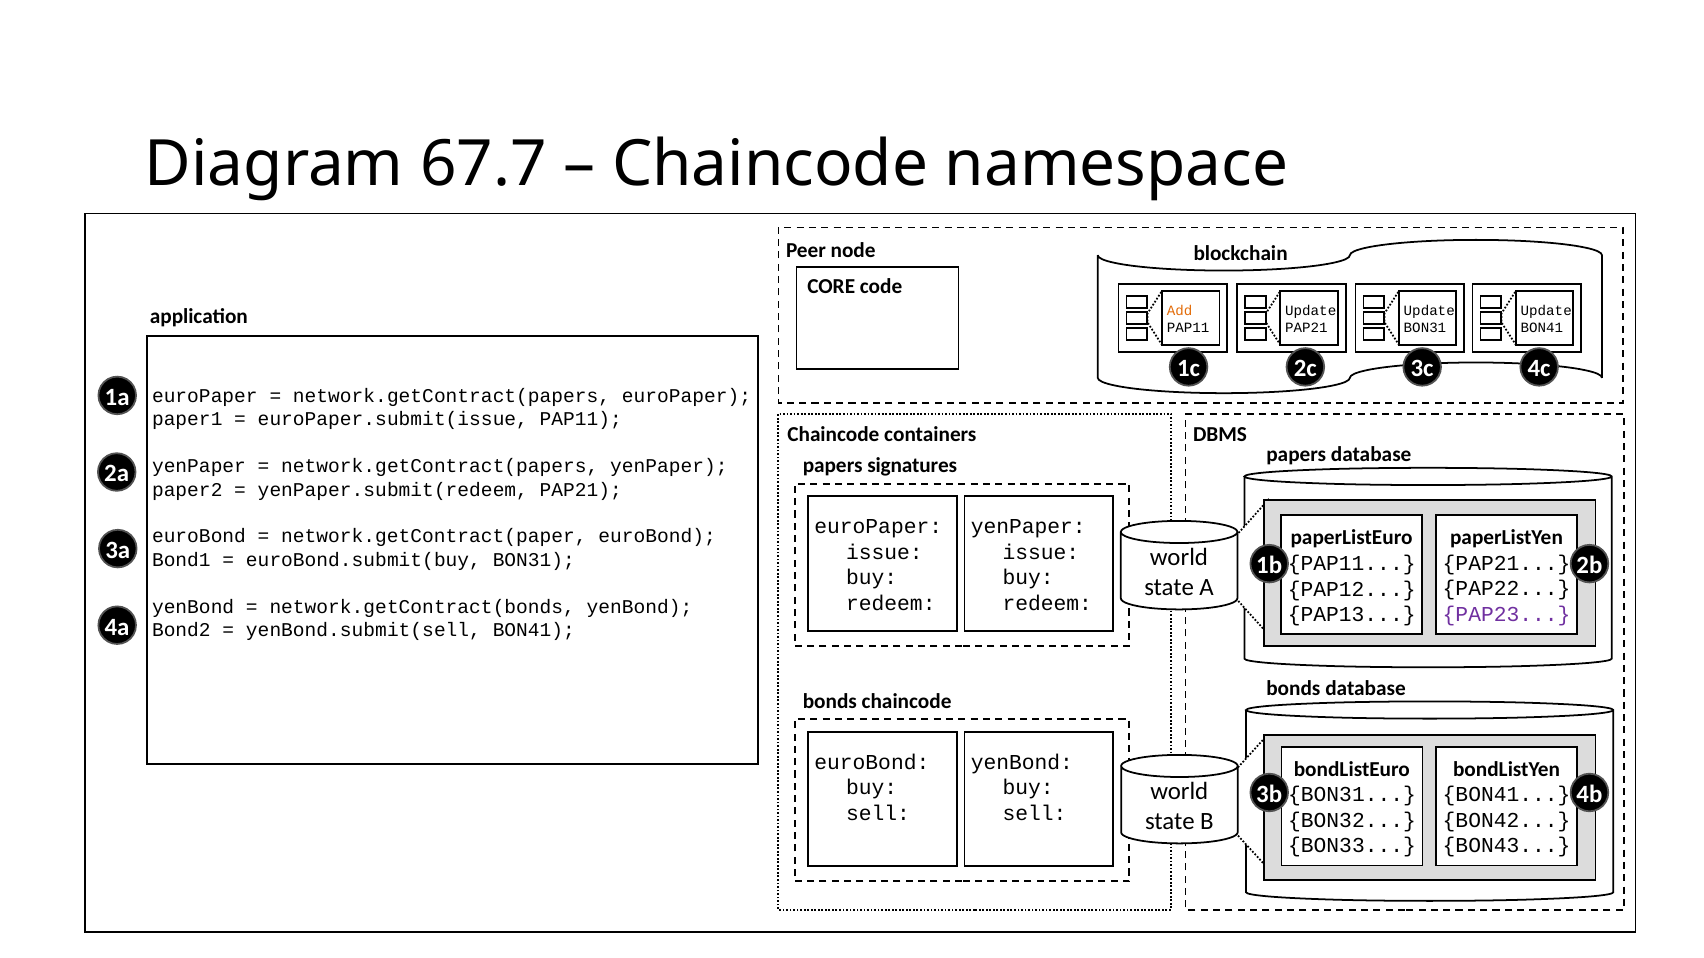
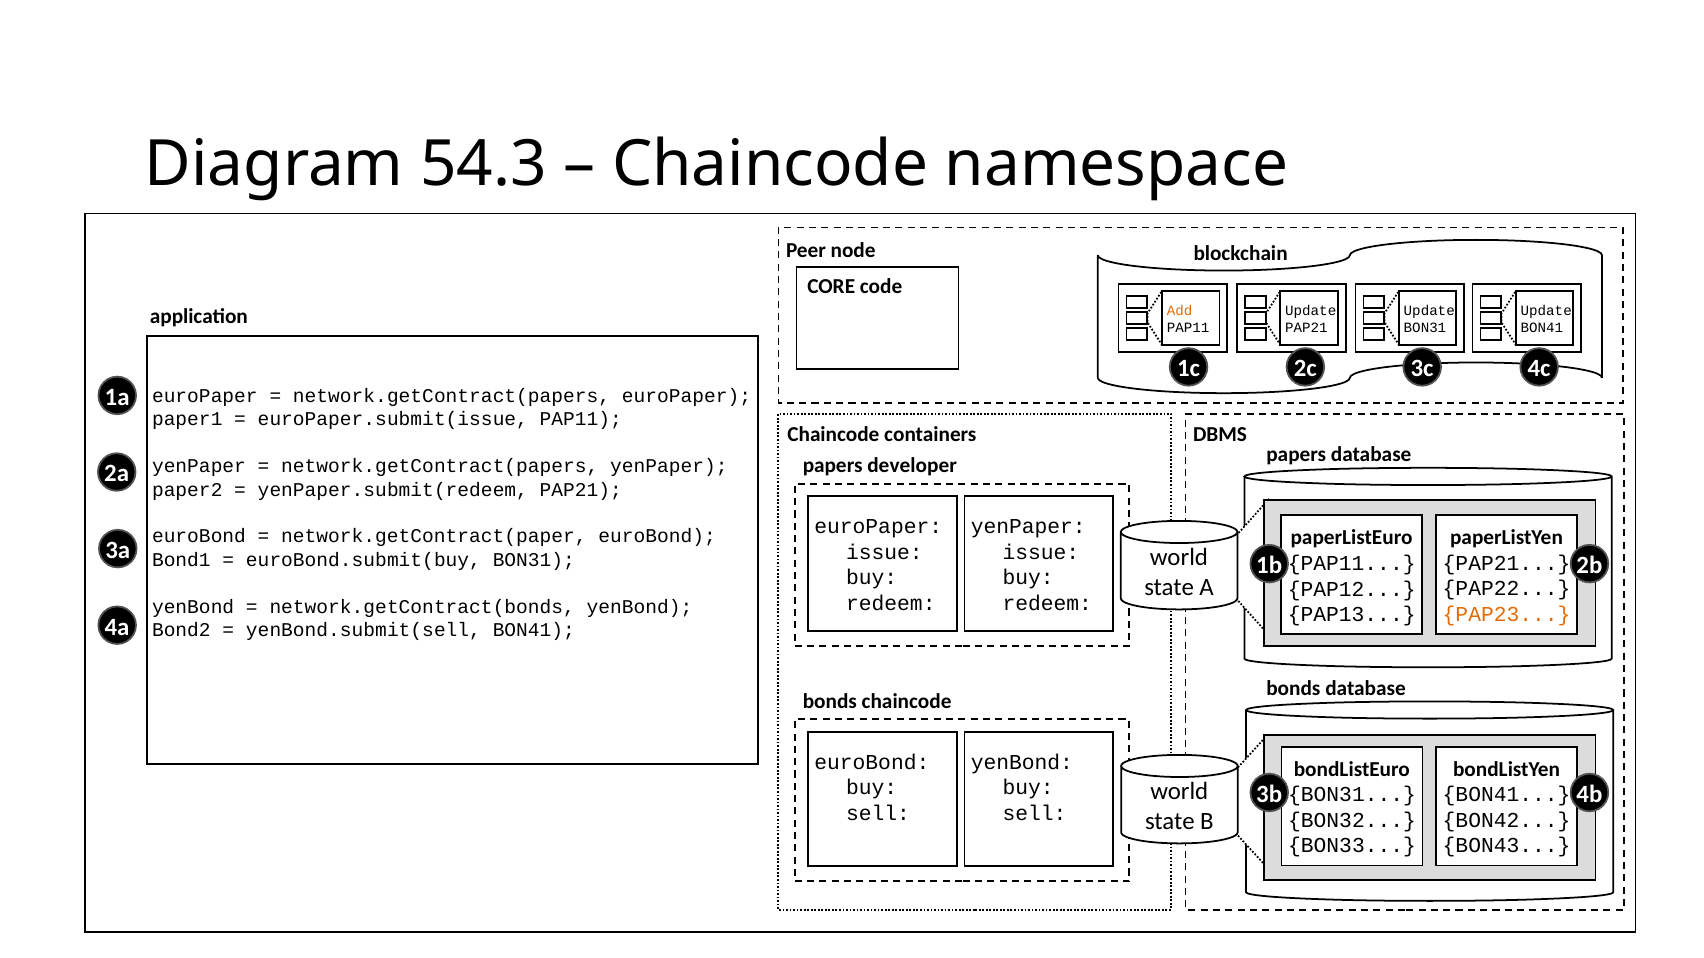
67.7: 67.7 -> 54.3 (484, 165)
signatures: signatures -> developer (912, 466)
PAP23 colour: purple -> orange (1507, 614)
